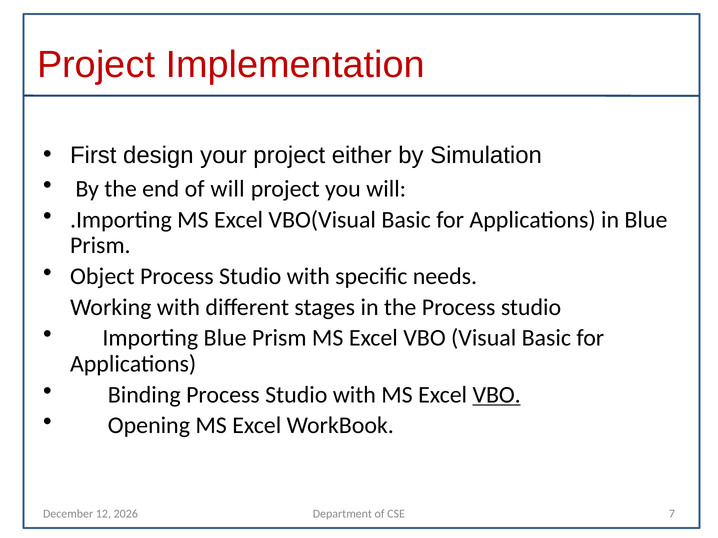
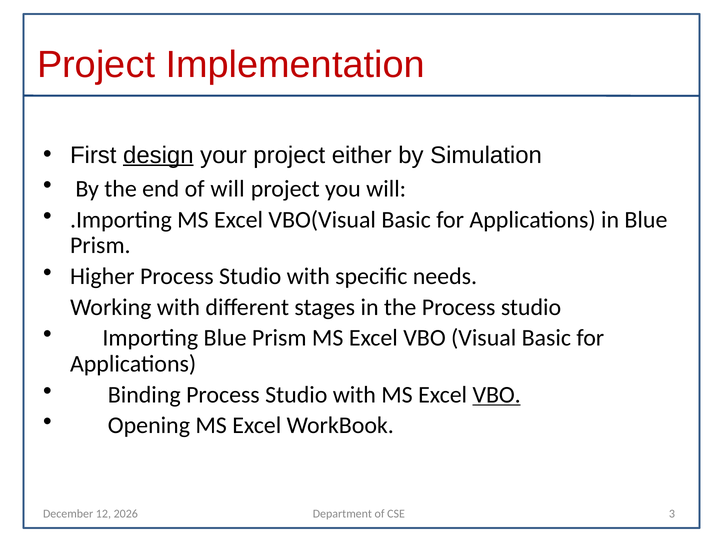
design underline: none -> present (158, 155)
Object: Object -> Higher (102, 277)
7: 7 -> 3 (672, 514)
